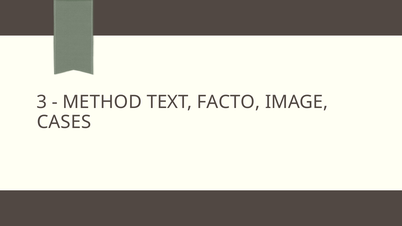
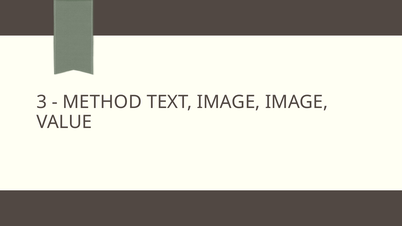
TEXT FACTO: FACTO -> IMAGE (229, 102)
CASES: CASES -> VALUE (64, 122)
